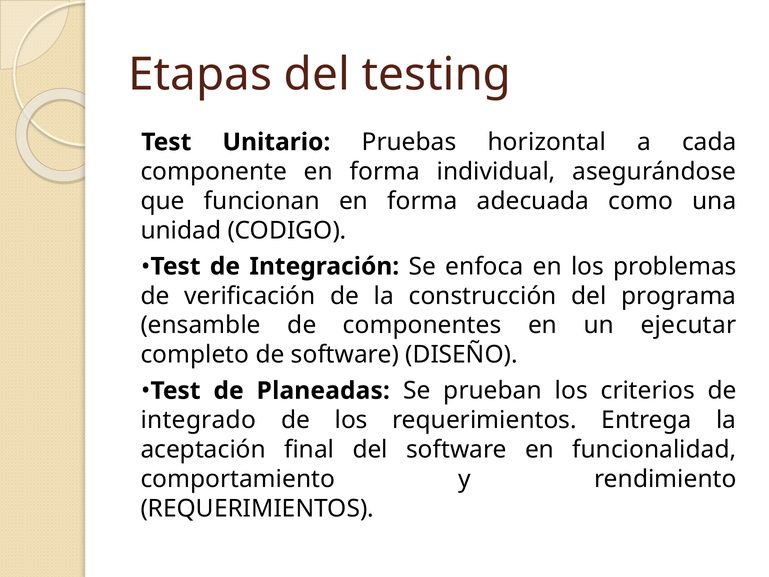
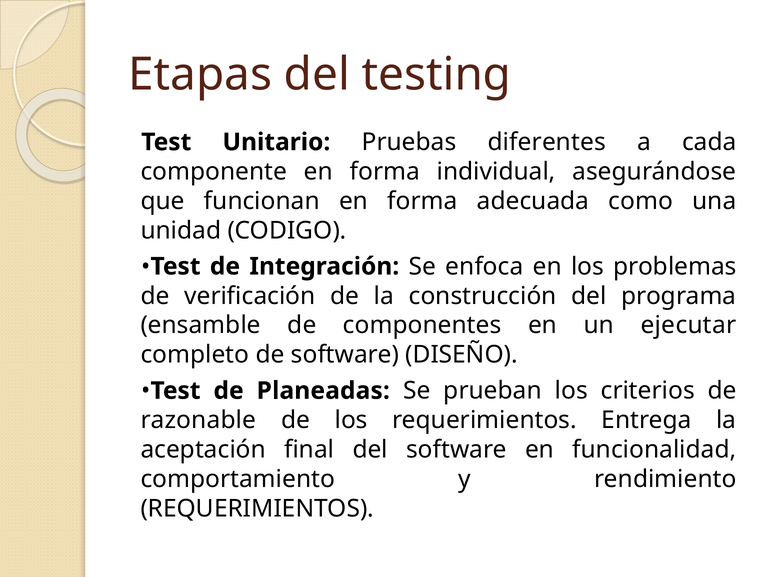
horizontal: horizontal -> diferentes (547, 142)
integrado: integrado -> razonable (198, 420)
